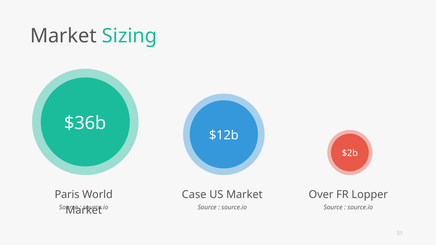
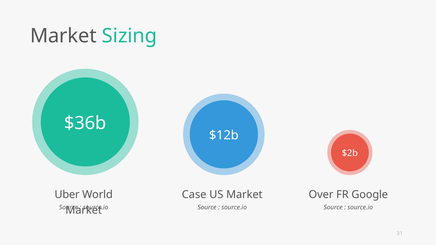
Paris: Paris -> Uber (67, 195)
Lopper: Lopper -> Google (370, 195)
